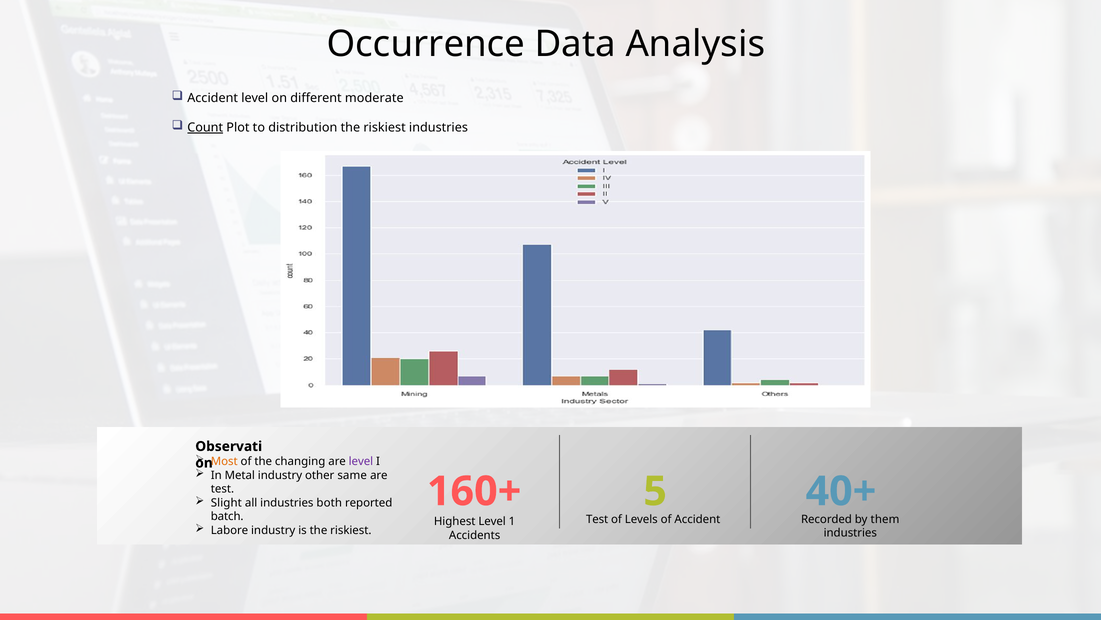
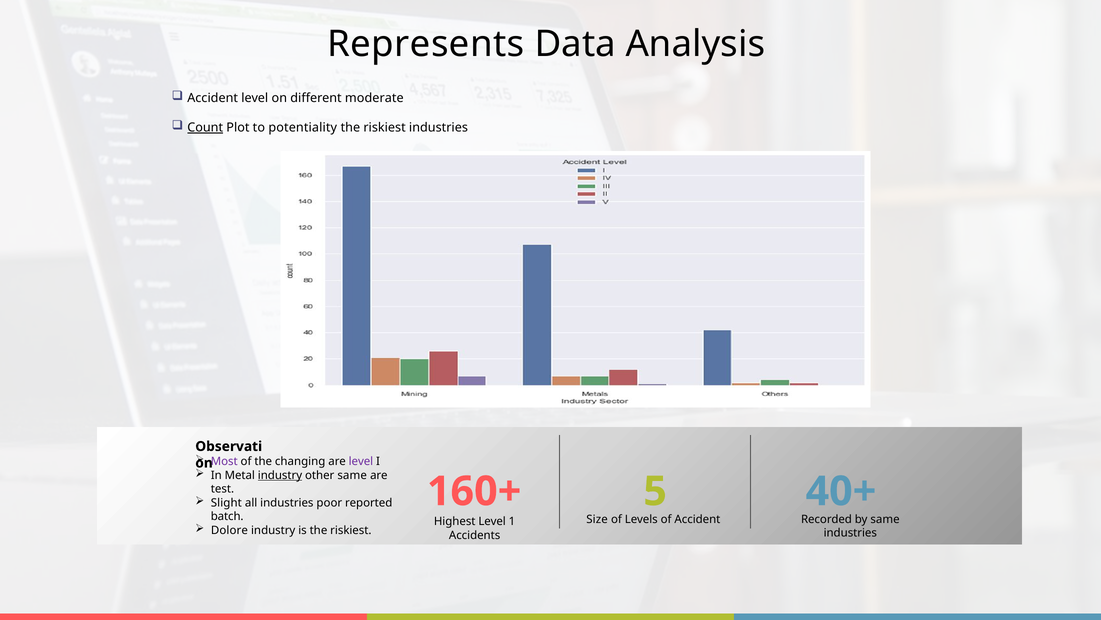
Occurrence: Occurrence -> Represents (426, 44)
distribution: distribution -> potentiality (303, 127)
Most colour: orange -> purple (224, 461)
industry underline: none -> present (280, 475)
them: them -> same (885, 519)
both: both -> poor (329, 502)
Test: Test -> Size (597, 519)
Labore: Labore -> Dolore (229, 530)
